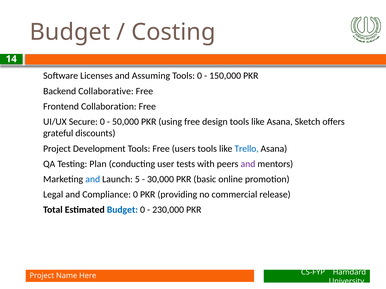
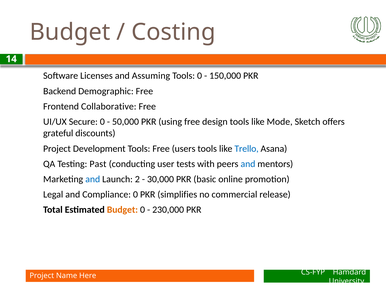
Collaborative: Collaborative -> Demographic (106, 91)
Collaboration: Collaboration -> Collaborative (109, 107)
like Asana: Asana -> Mode (280, 122)
Plan: Plan -> Past (98, 164)
and colour: purple -> blue (248, 164)
5: 5 -> 2 (137, 179)
providing: providing -> simplifies (177, 195)
Budget colour: blue -> orange (122, 210)
